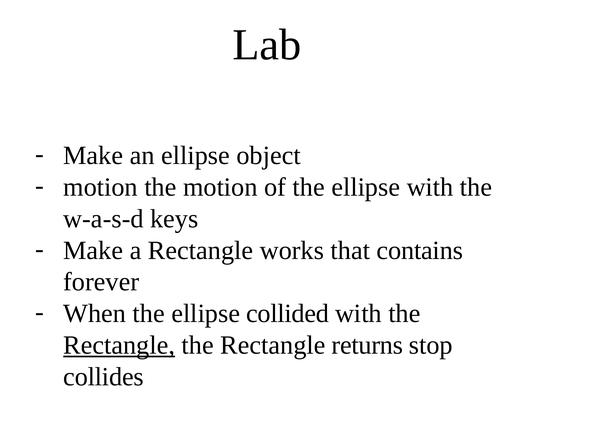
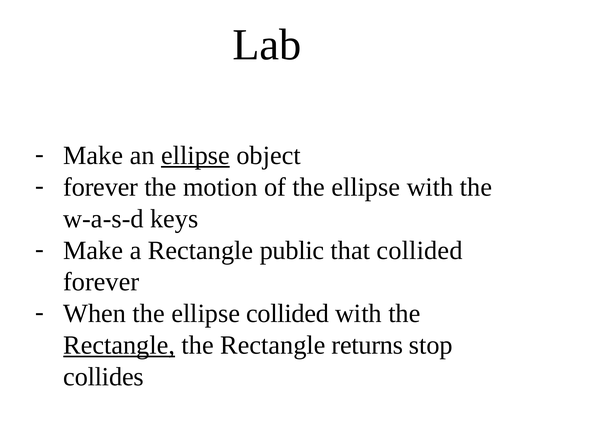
ellipse underline: none -> present (195, 156)
motion: motion -> forever (101, 187)
works: works -> public (292, 250)
that contains: contains -> collided (420, 250)
